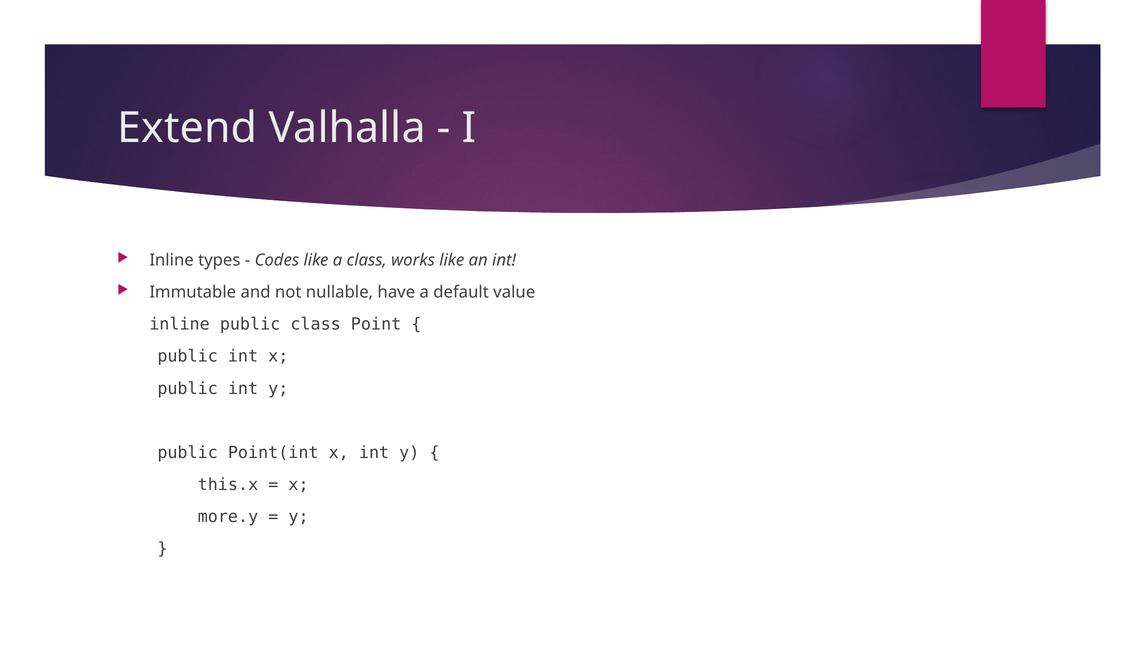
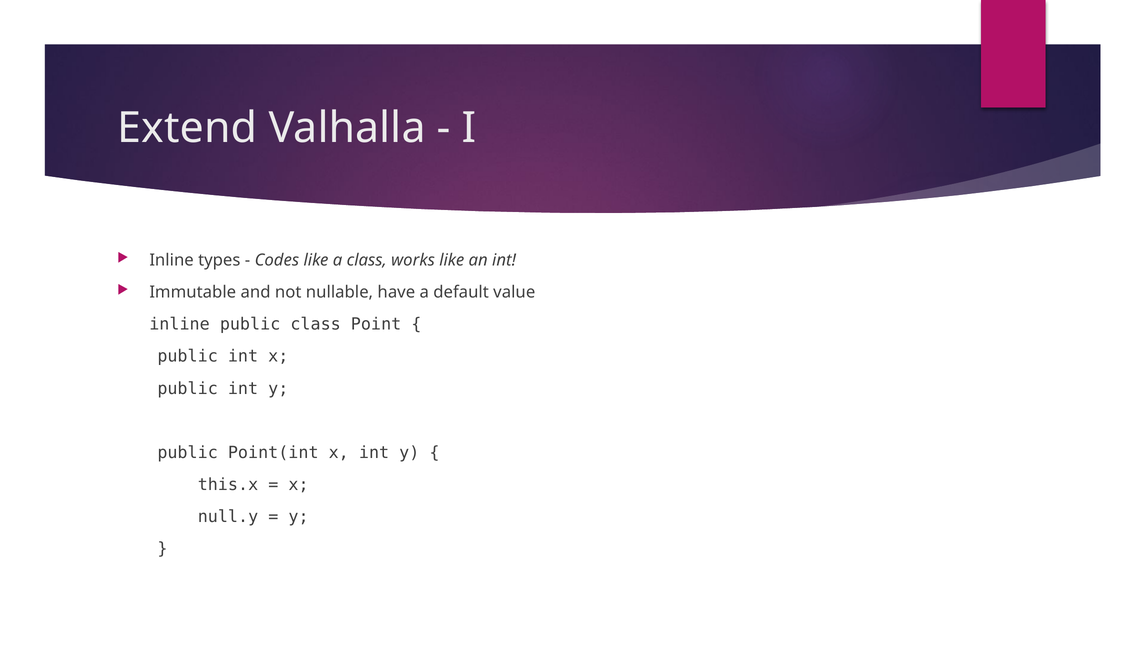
more.y: more.y -> null.y (228, 516)
